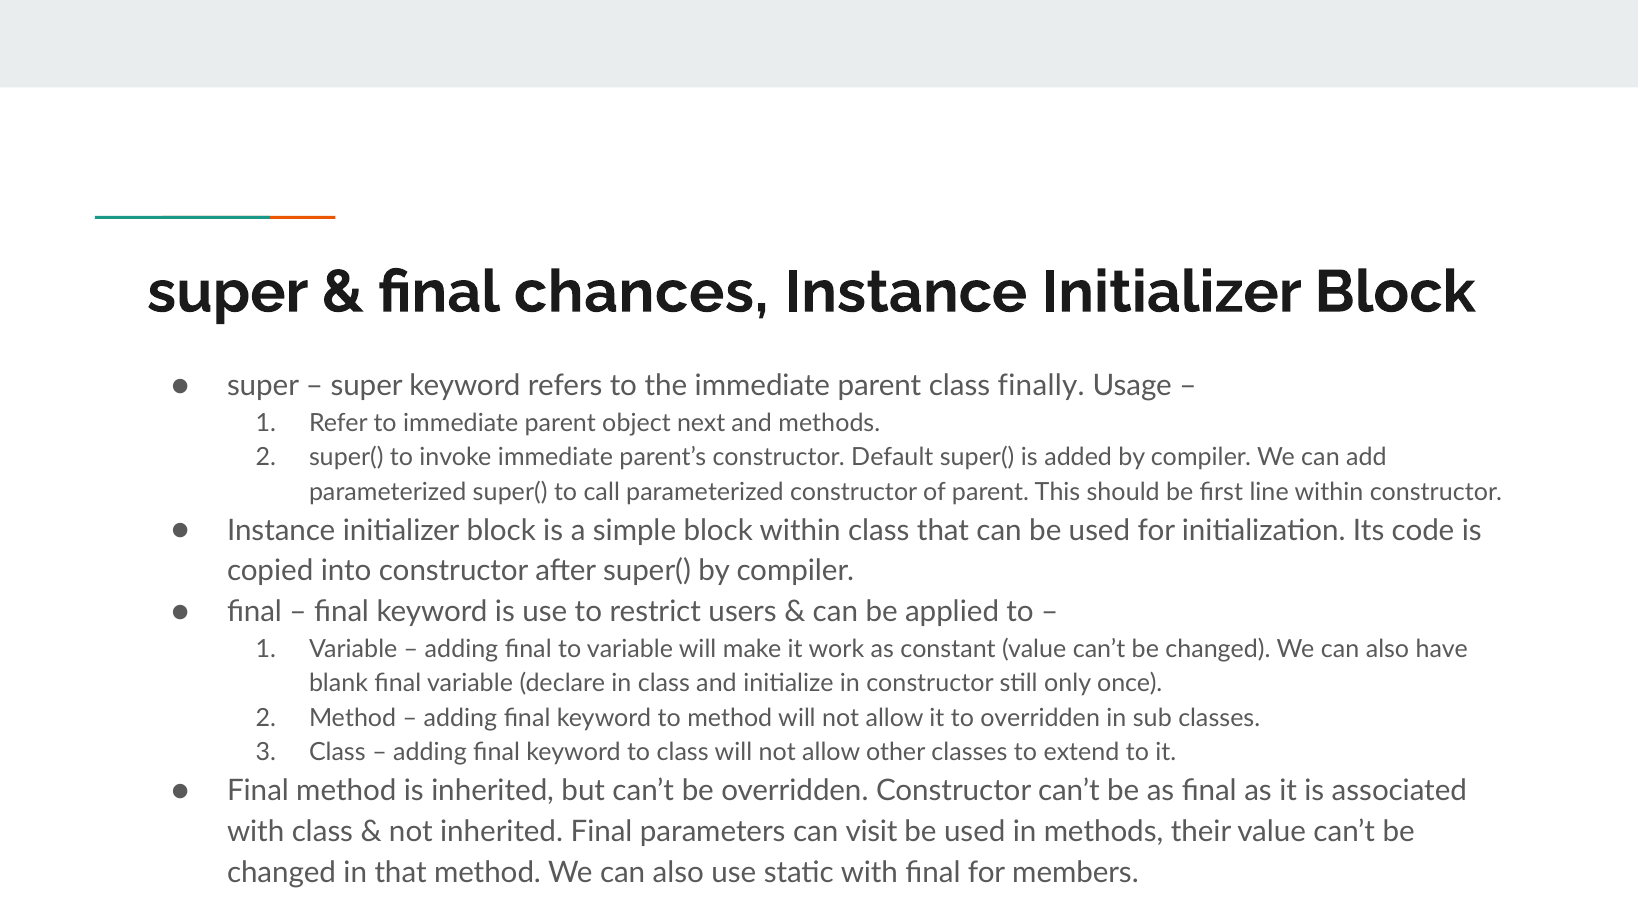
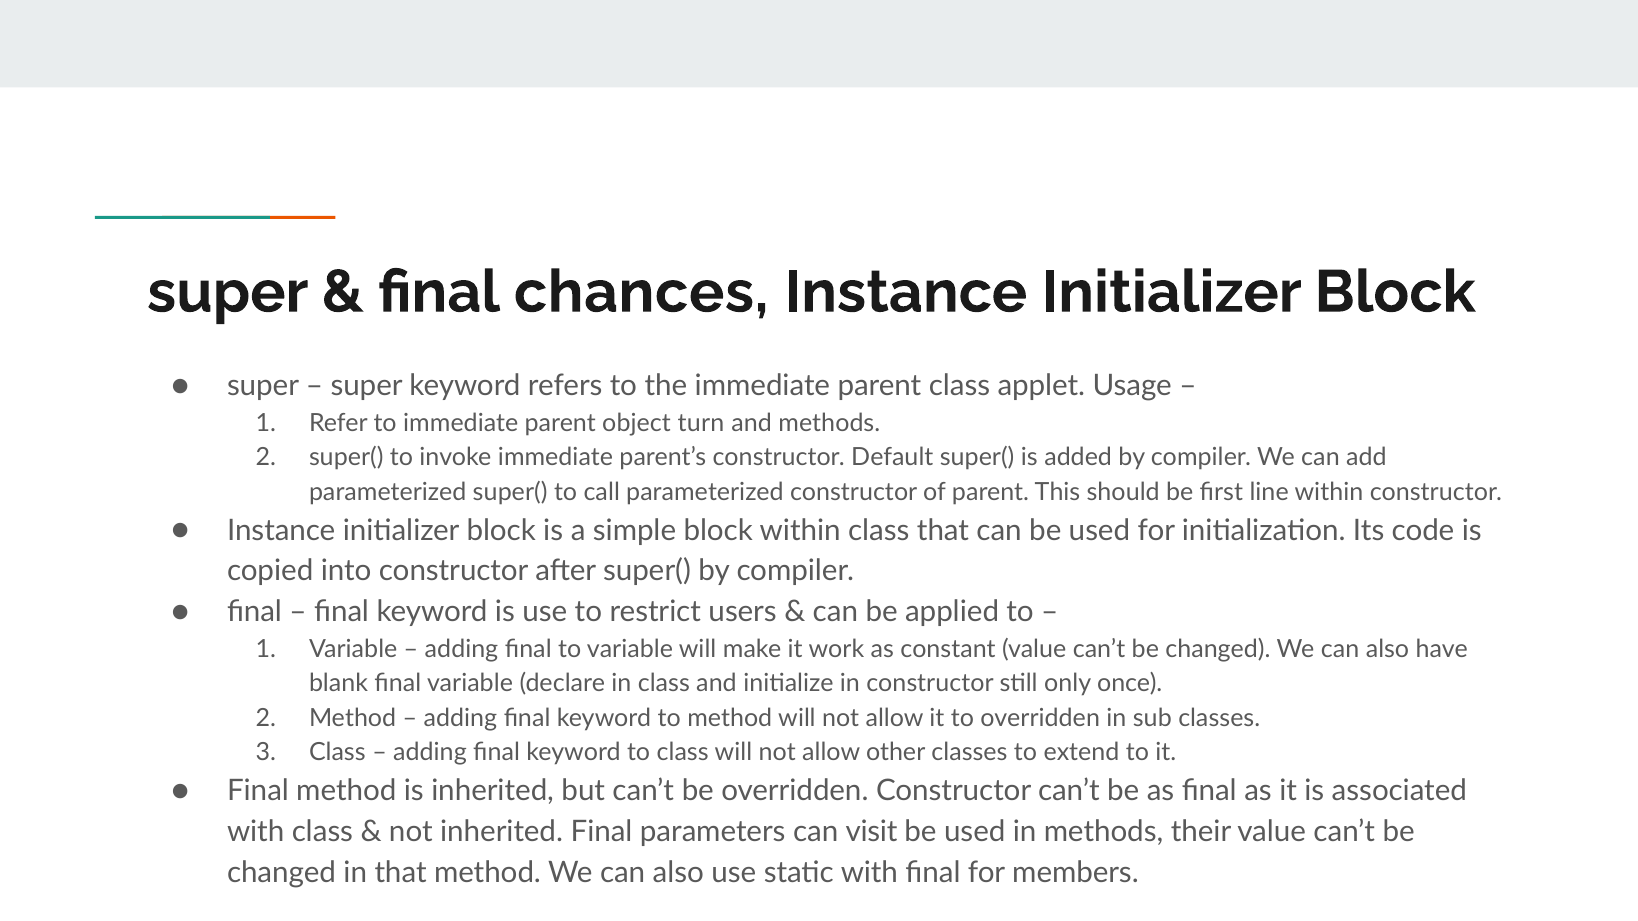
finally: finally -> applet (1041, 386)
next: next -> turn (701, 423)
